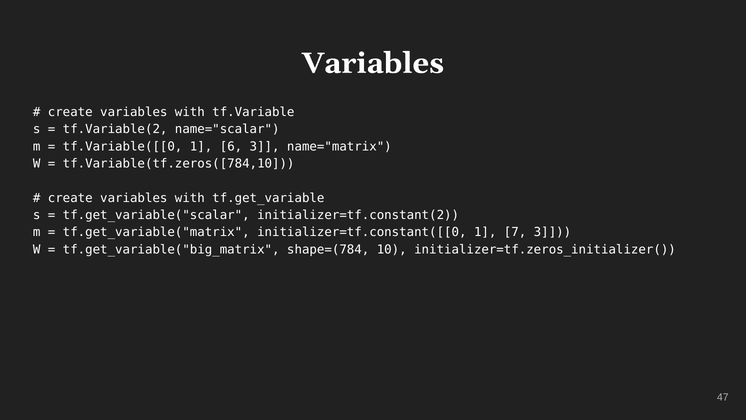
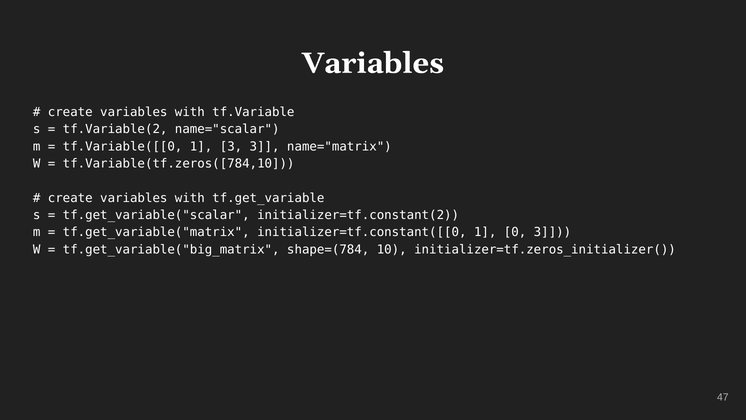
1 6: 6 -> 3 (231, 146)
7: 7 -> 0 (515, 232)
